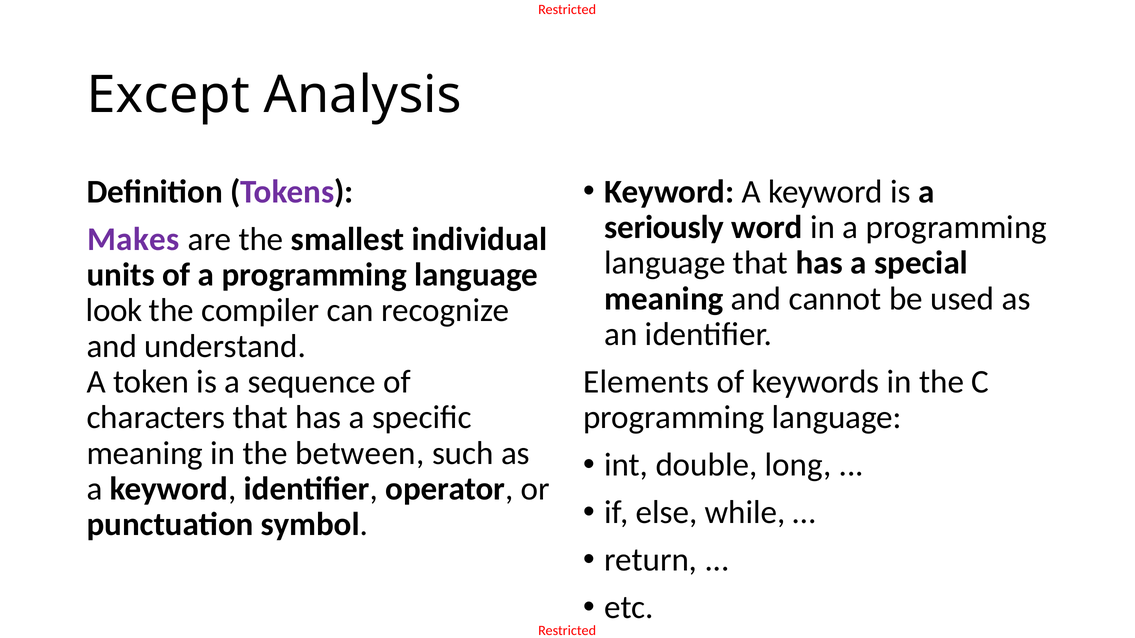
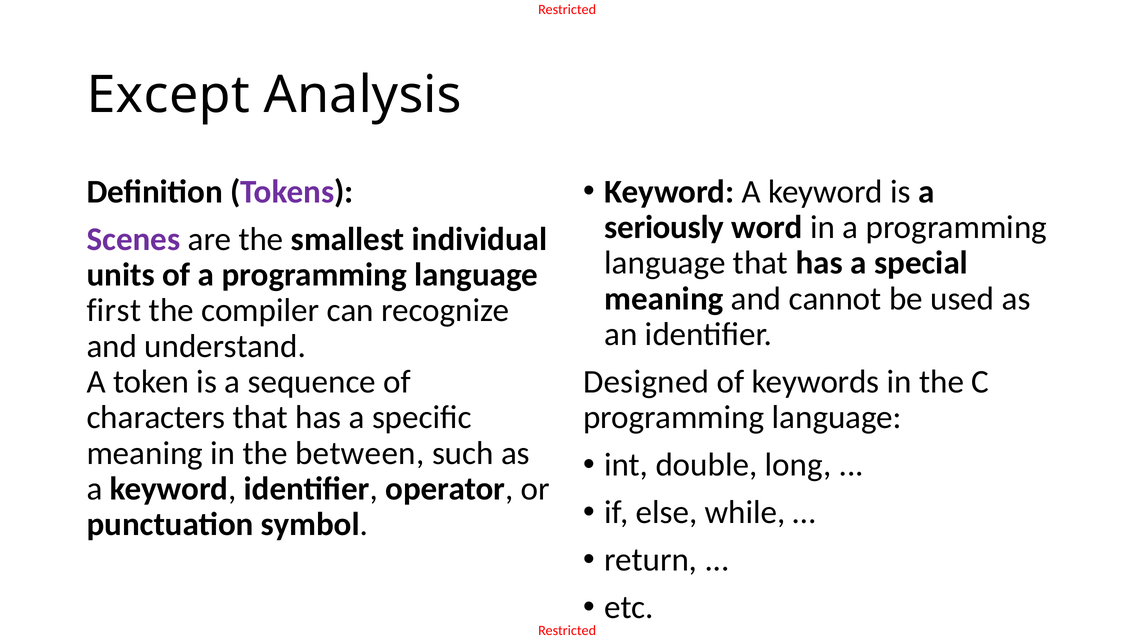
Makes: Makes -> Scenes (133, 239)
look: look -> first (114, 311)
Elements: Elements -> Designed (646, 382)
